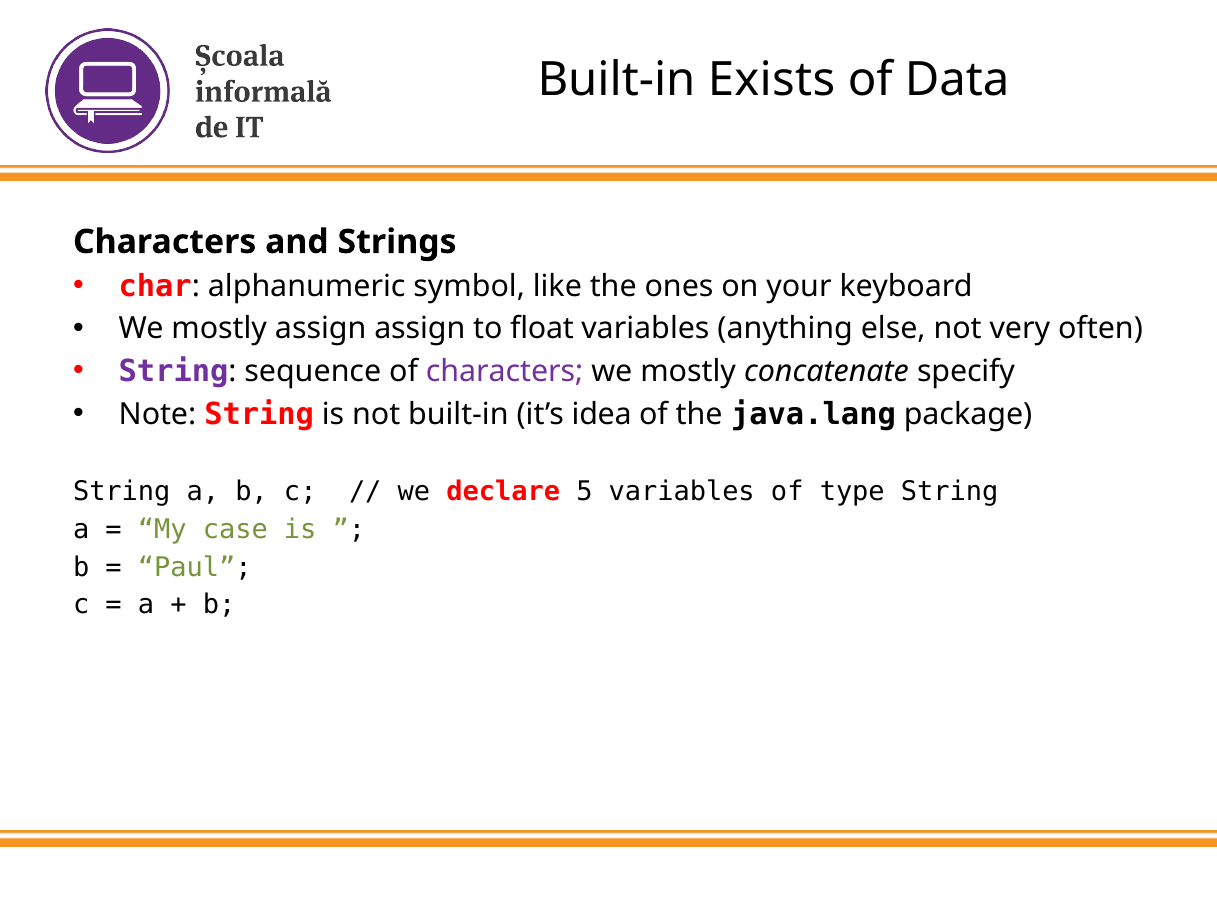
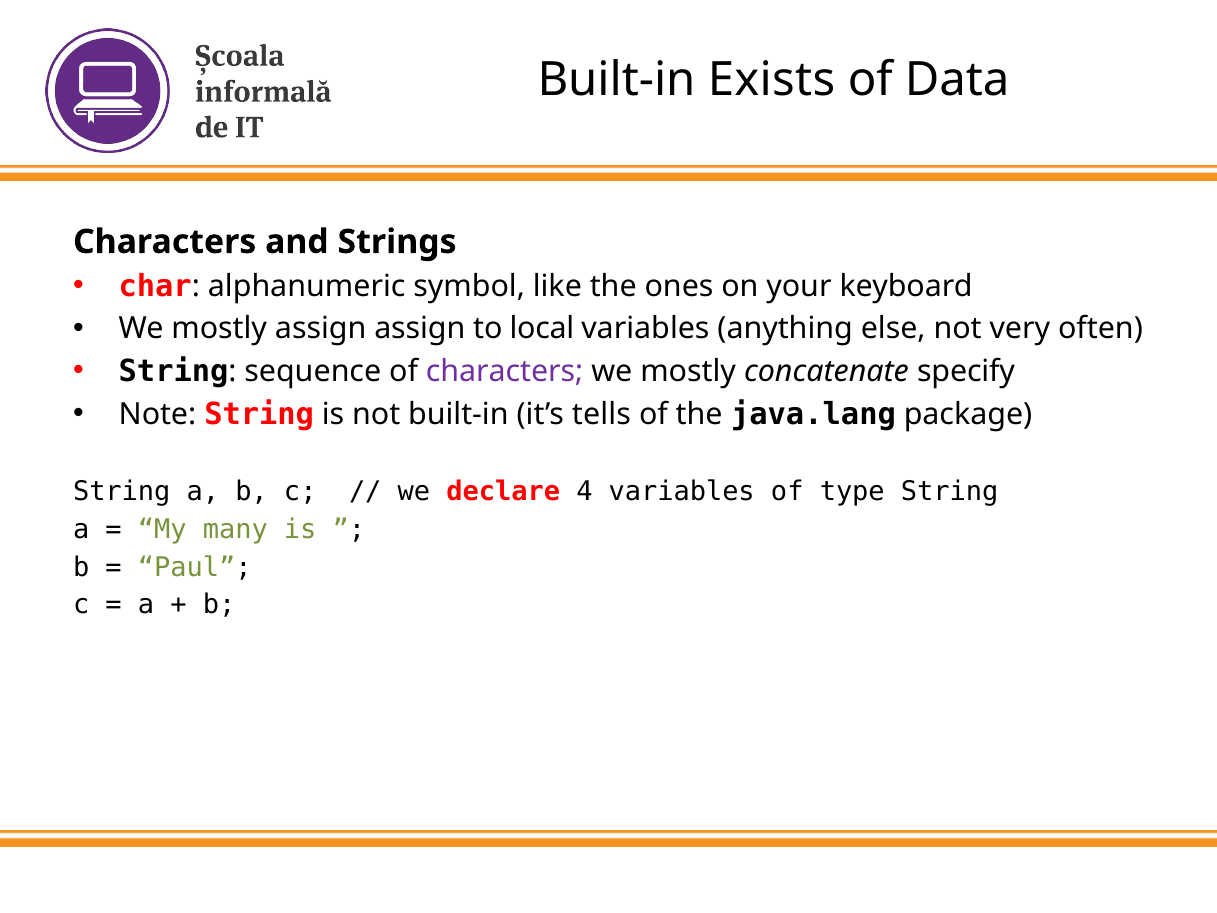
float: float -> local (542, 329)
String colour: purple -> black (174, 371)
idea: idea -> tells (601, 414)
5: 5 -> 4 (584, 491)
case: case -> many (235, 529)
